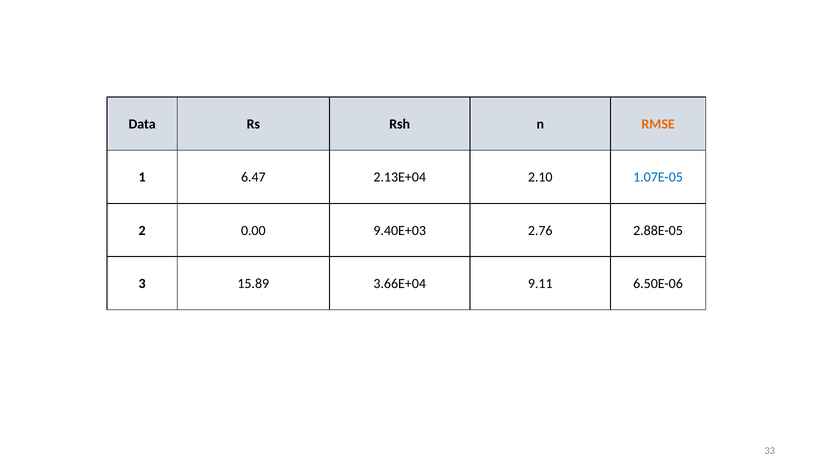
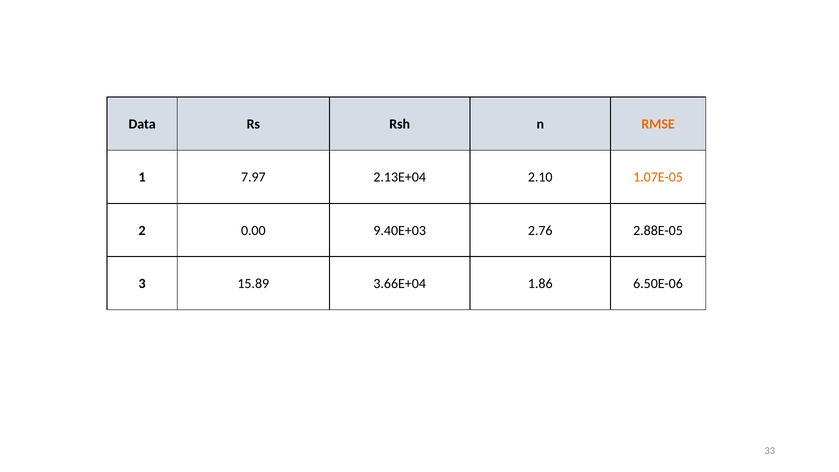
6.47: 6.47 -> 7.97 (253, 177)
1.07E-05 colour: blue -> orange (658, 177)
9.11: 9.11 -> 1.86 (540, 284)
